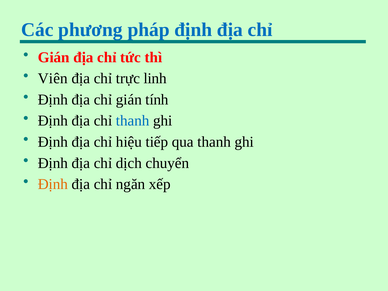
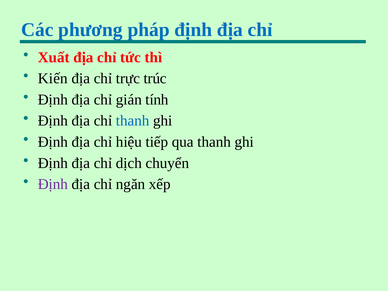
Gián: Gián -> Xuất (54, 57)
Viên: Viên -> Kiến (53, 78)
linh: linh -> trúc (155, 78)
Định colour: orange -> purple (53, 184)
